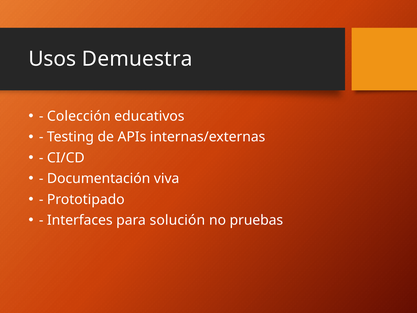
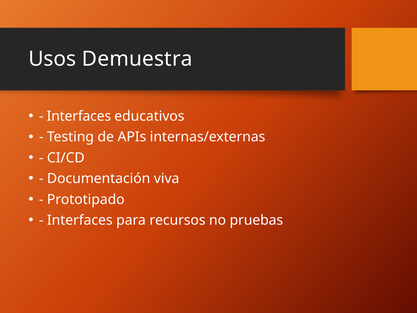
Colección: Colección -> Interfaces (79, 116)
solución: solución -> recursos (177, 220)
